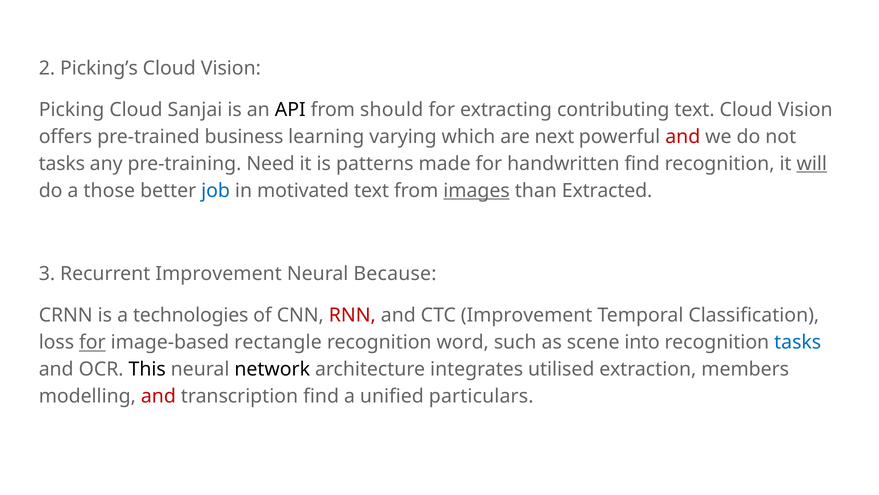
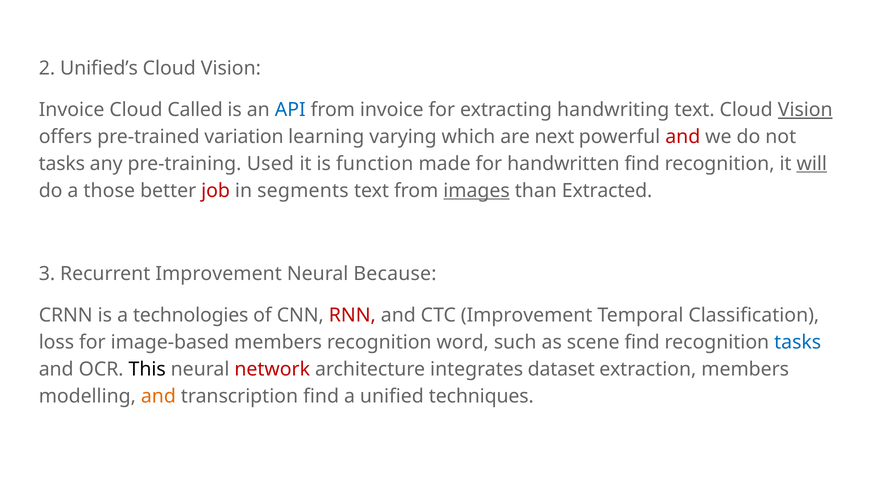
Picking’s: Picking’s -> Unified’s (99, 68)
Picking: Picking -> Invoice (72, 110)
Sanjai: Sanjai -> Called (195, 110)
API colour: black -> blue (290, 110)
from should: should -> invoice (392, 110)
contributing: contributing -> handwriting (613, 110)
Vision underline: none -> present (805, 110)
business: business -> variation (244, 137)
Need: Need -> Used (270, 164)
patterns: patterns -> function (375, 164)
job colour: blue -> red (216, 190)
motivated: motivated -> segments (303, 190)
for underline: present -> none (92, 342)
image-based rectangle: rectangle -> members (278, 342)
scene into: into -> find (642, 342)
network colour: black -> red (272, 369)
utilised: utilised -> dataset (561, 369)
and colour: red -> orange (158, 396)
particulars: particulars -> techniques (481, 396)
